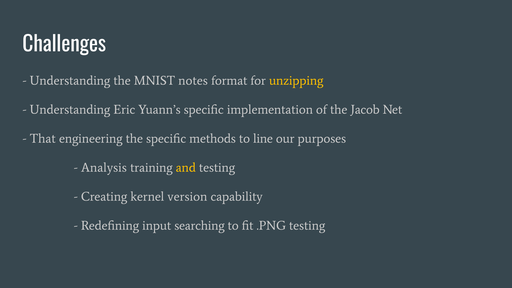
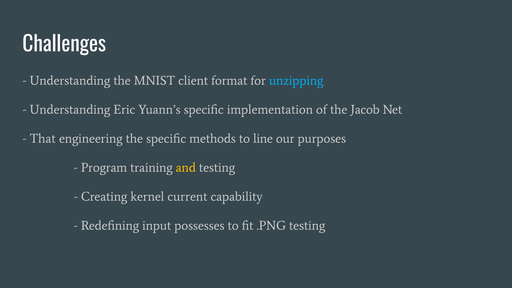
notes: notes -> client (193, 81)
unzipping colour: yellow -> light blue (296, 81)
Analysis: Analysis -> Program (104, 168)
version: version -> current (187, 197)
searching: searching -> possesses (199, 226)
